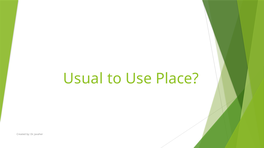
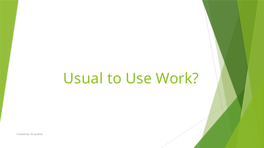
Place: Place -> Work (177, 79)
